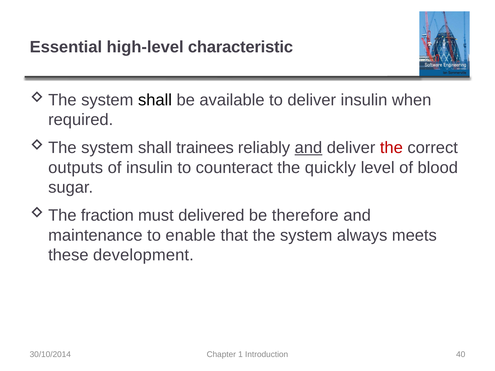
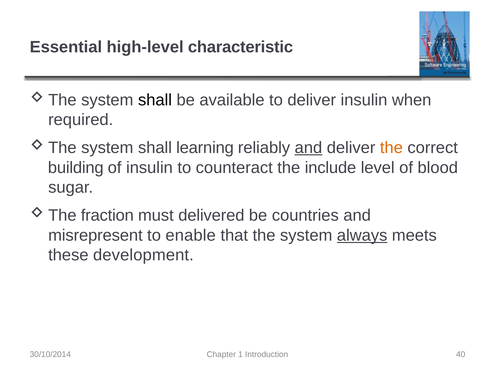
trainees: trainees -> learning (205, 148)
the colour: red -> orange (391, 148)
outputs: outputs -> building (76, 168)
quickly: quickly -> include (331, 168)
therefore: therefore -> countries (305, 216)
maintenance: maintenance -> misrepresent (95, 235)
always underline: none -> present (362, 235)
